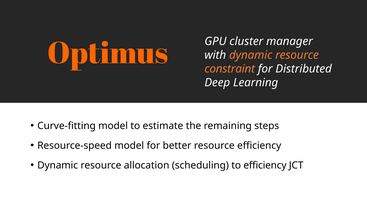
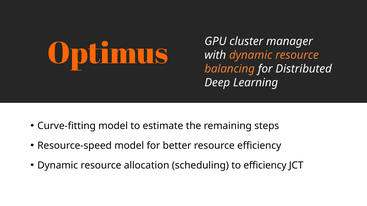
constraint: constraint -> balancing (230, 69)
